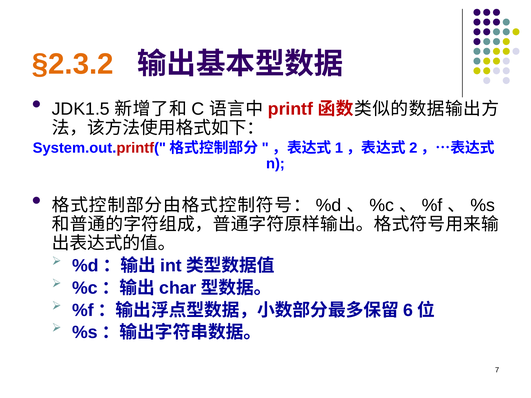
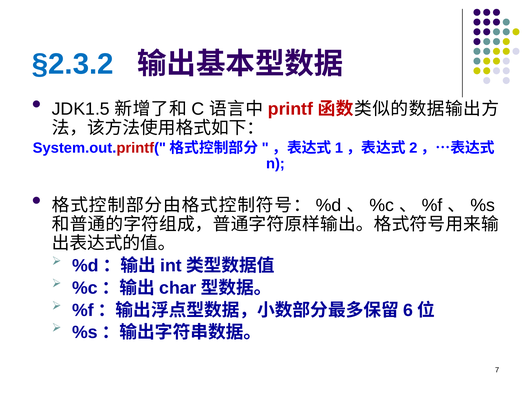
§2.3.2 colour: orange -> blue (73, 64)
